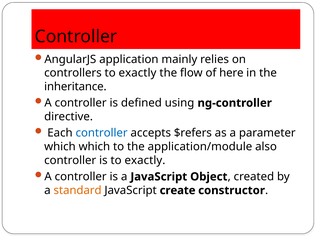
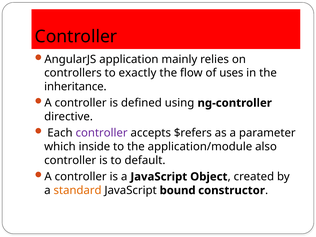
here: here -> uses (231, 73)
controller colour: blue -> purple (102, 133)
which which: which -> inside (94, 147)
is to exactly: exactly -> default (145, 160)
create: create -> bound (178, 190)
